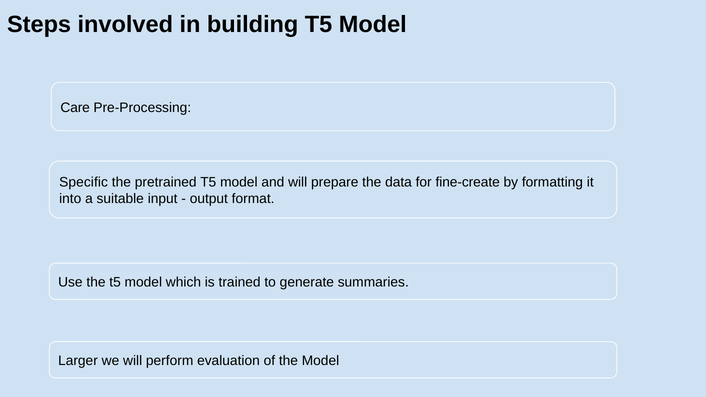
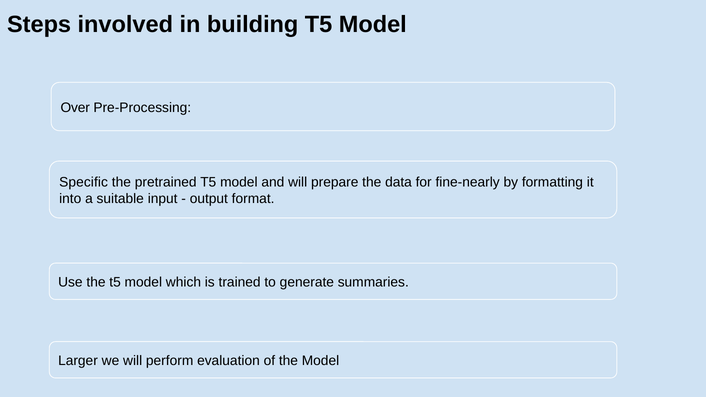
Care: Care -> Over (75, 108)
fine-create: fine-create -> fine-nearly (468, 182)
